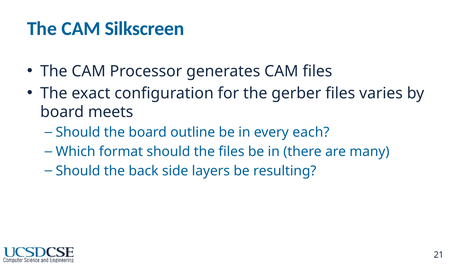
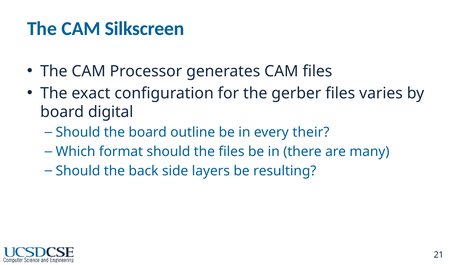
meets: meets -> digital (111, 112)
each: each -> their (311, 132)
